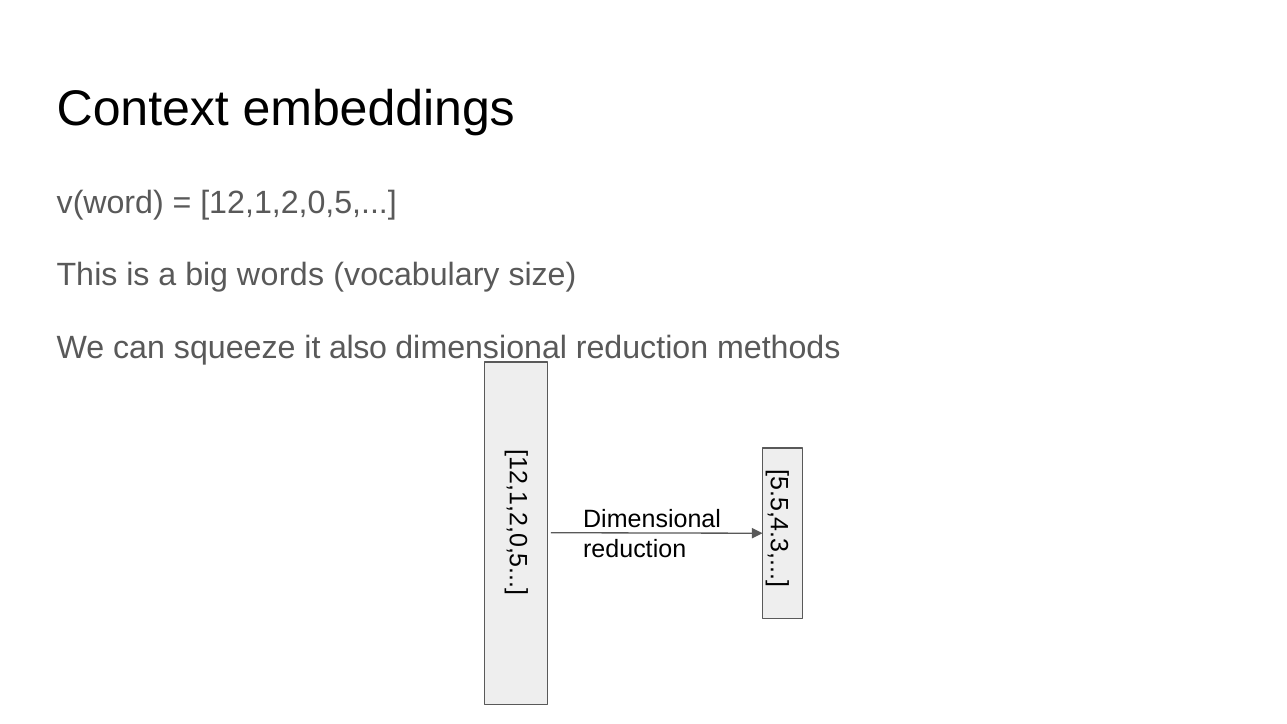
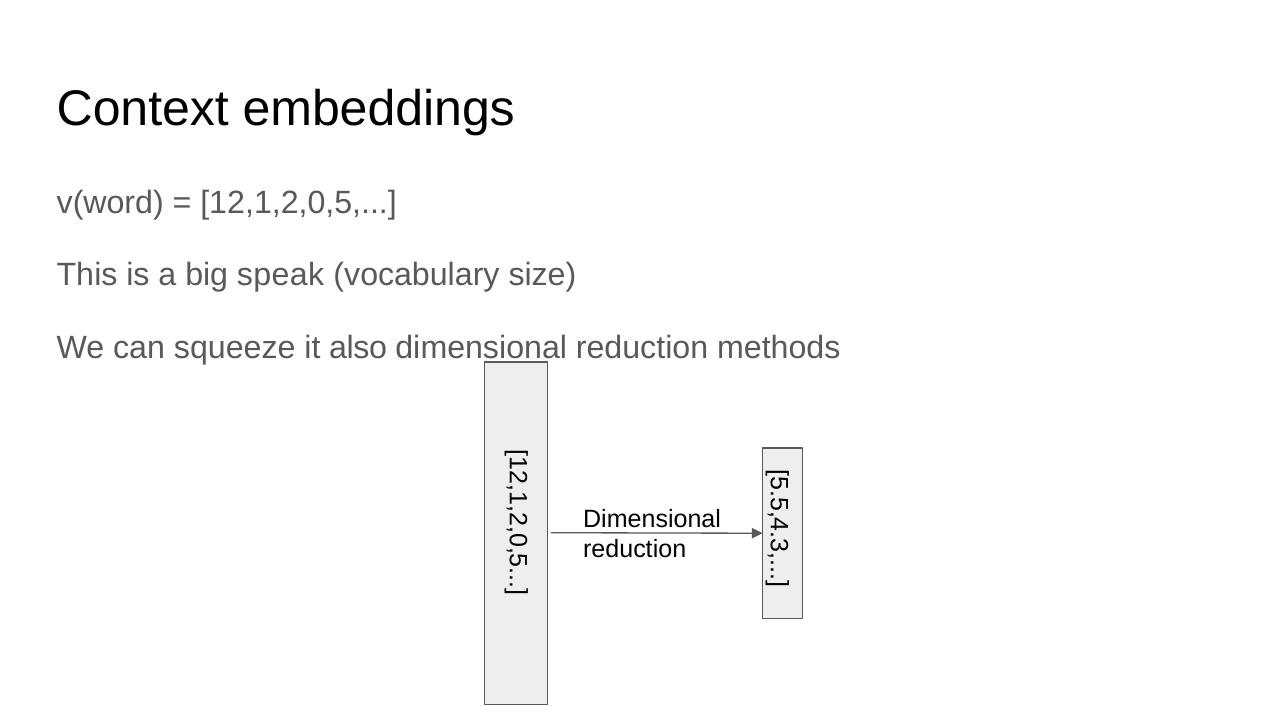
words: words -> speak (281, 275)
